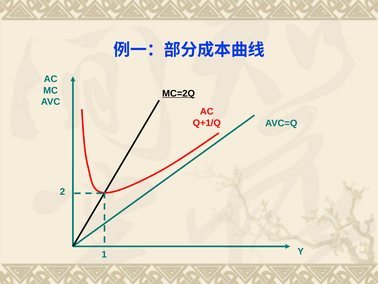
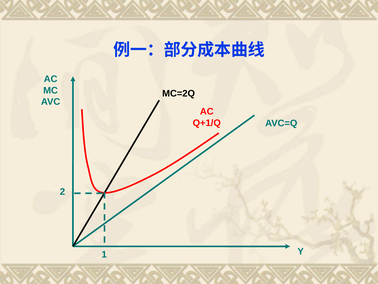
MC=2Q underline: present -> none (179, 93)
